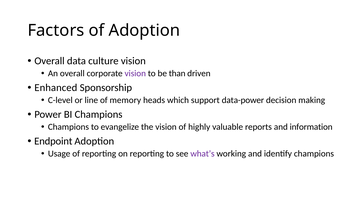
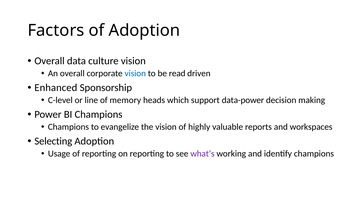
vision colour: purple -> blue (135, 74)
than: than -> read (177, 74)
information: information -> workspaces (311, 127)
Endpoint: Endpoint -> Selecting (53, 142)
